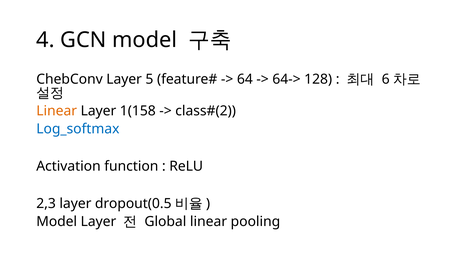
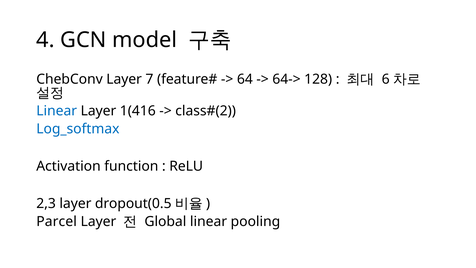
5: 5 -> 7 (149, 79)
Linear colour: orange -> blue (57, 111)
1(158: 1(158 -> 1(416 (138, 111)
Model: Model -> Parcel (57, 222)
